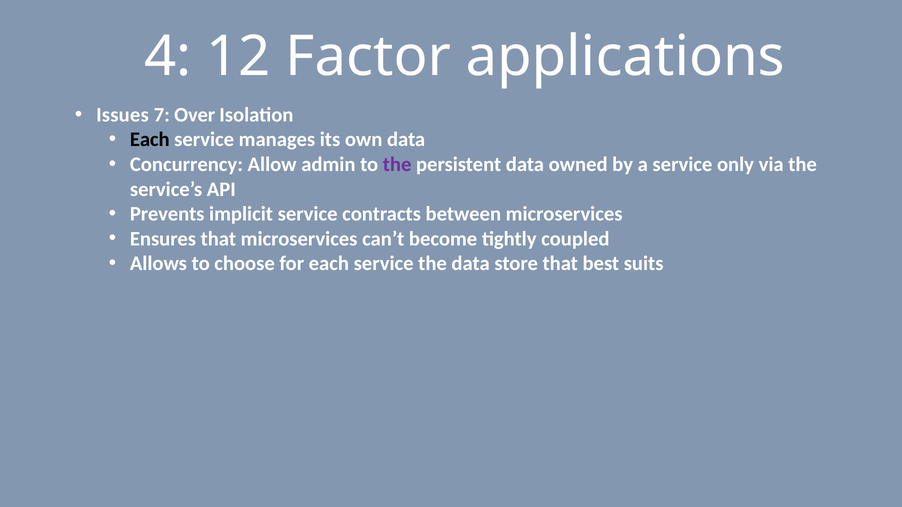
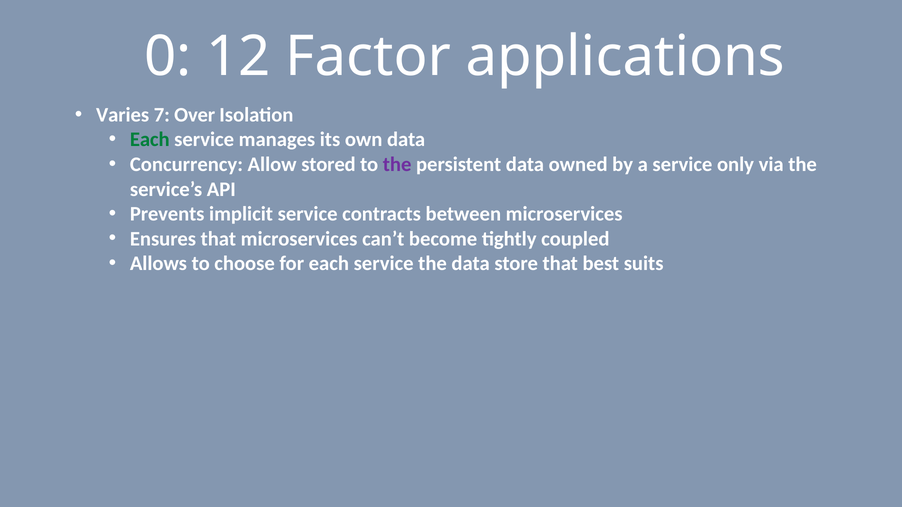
4: 4 -> 0 (168, 57)
Issues: Issues -> Varies (123, 115)
Each colour: black -> green (150, 140)
admin: admin -> stored (328, 165)
